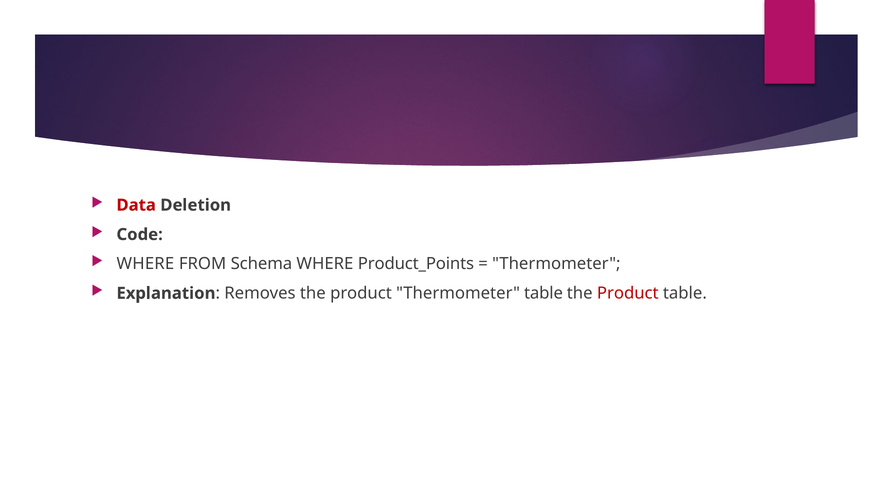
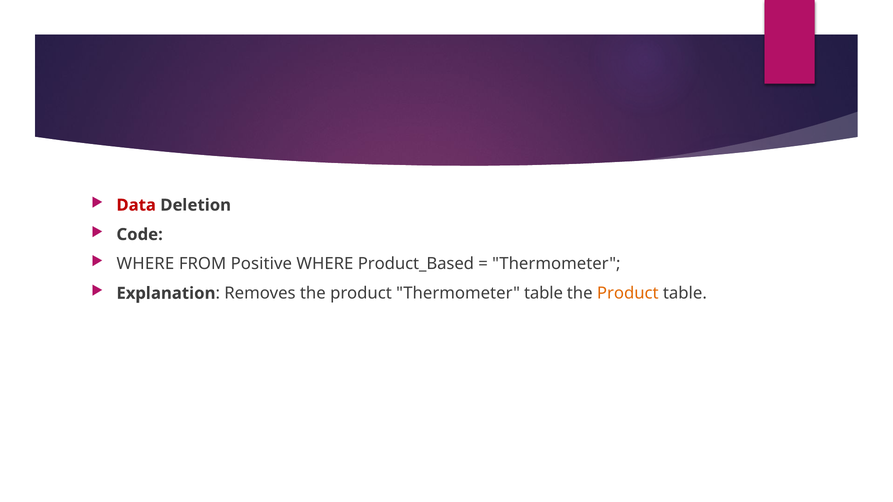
Schema: Schema -> Positive (261, 264)
Product_Points: Product_Points -> Product_Based (416, 264)
Product colour: red -> orange (628, 293)
